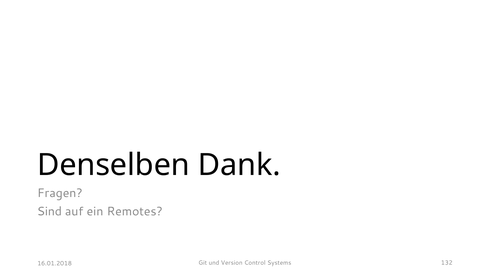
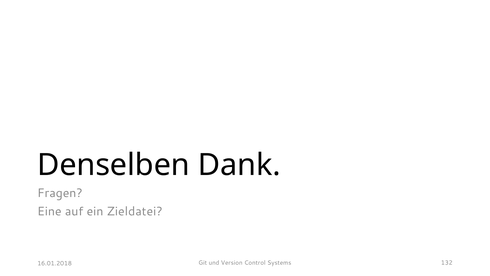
Sind: Sind -> Eine (49, 211)
Remotes: Remotes -> Zieldatei (135, 211)
